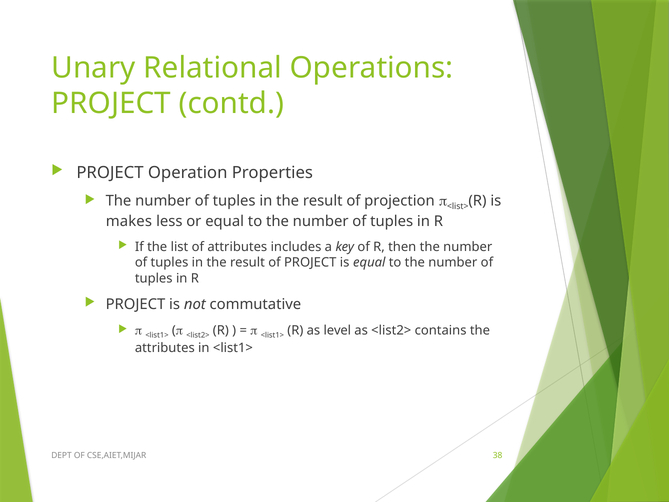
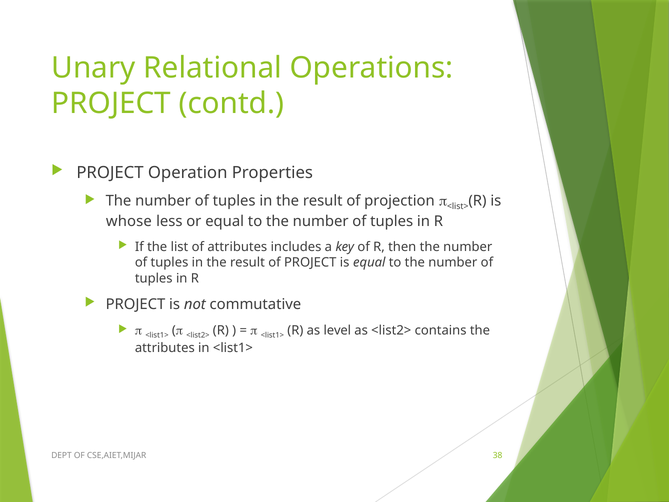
makes: makes -> whose (129, 221)
